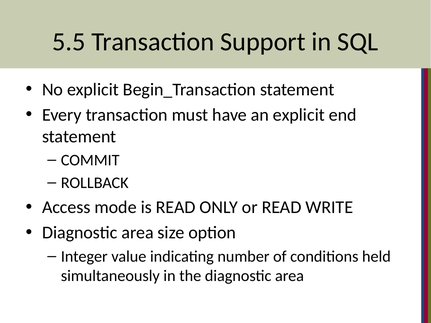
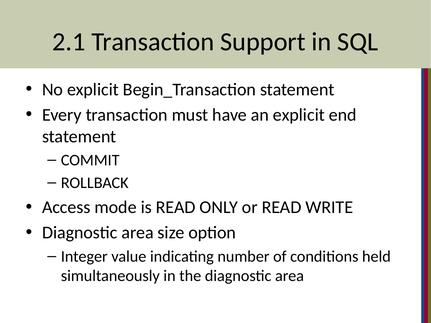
5.5: 5.5 -> 2.1 (69, 42)
